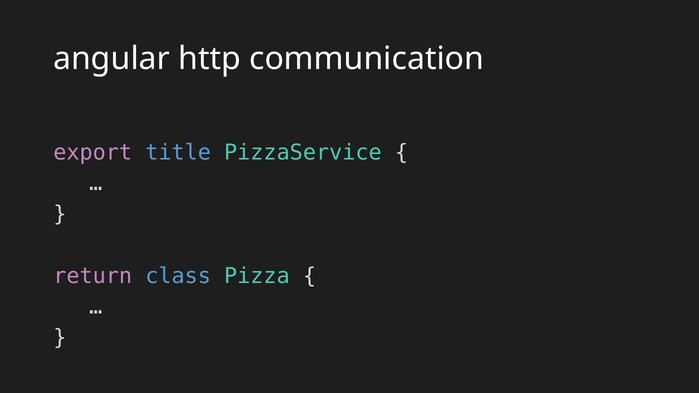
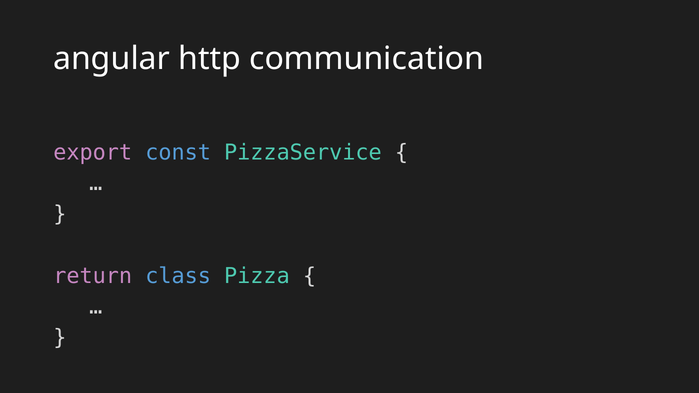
title: title -> const (178, 152)
